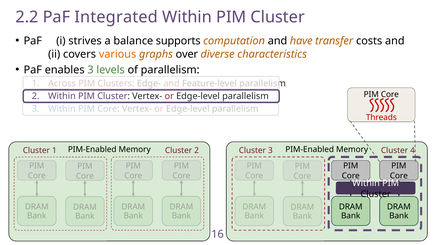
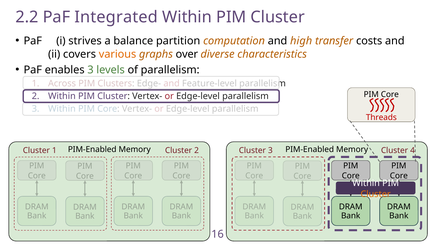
supports: supports -> partition (178, 41)
have: have -> high (301, 41)
Cluster colour: black -> orange (376, 194)
